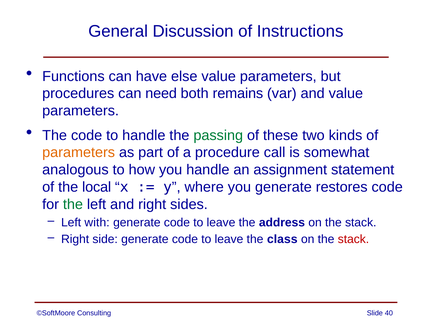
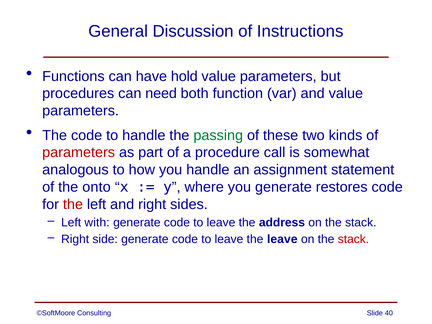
else: else -> hold (184, 76)
remains: remains -> function (238, 94)
parameters colour: orange -> red (79, 153)
local: local -> onto (97, 187)
the colour: green -> red (73, 204)
the class: class -> leave (282, 239)
